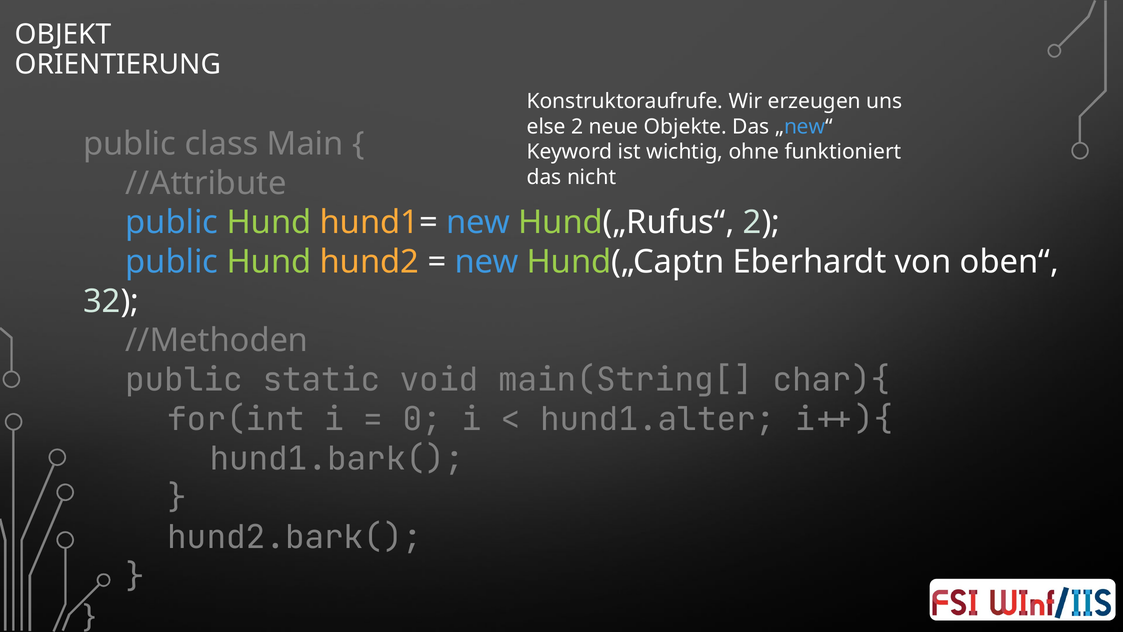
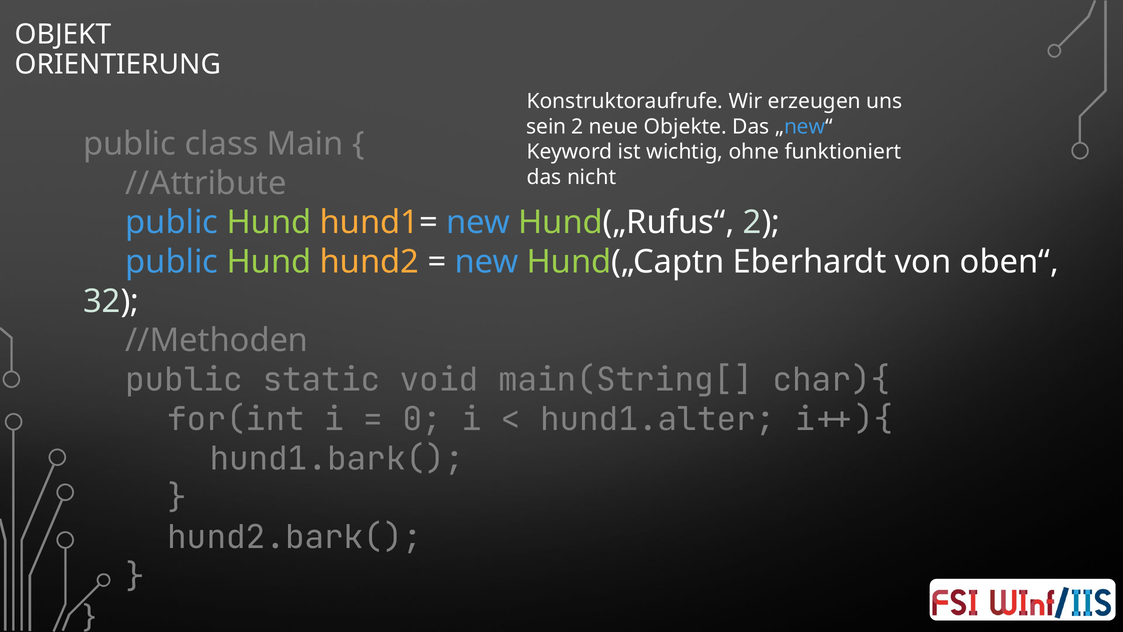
else: else -> sein (546, 127)
